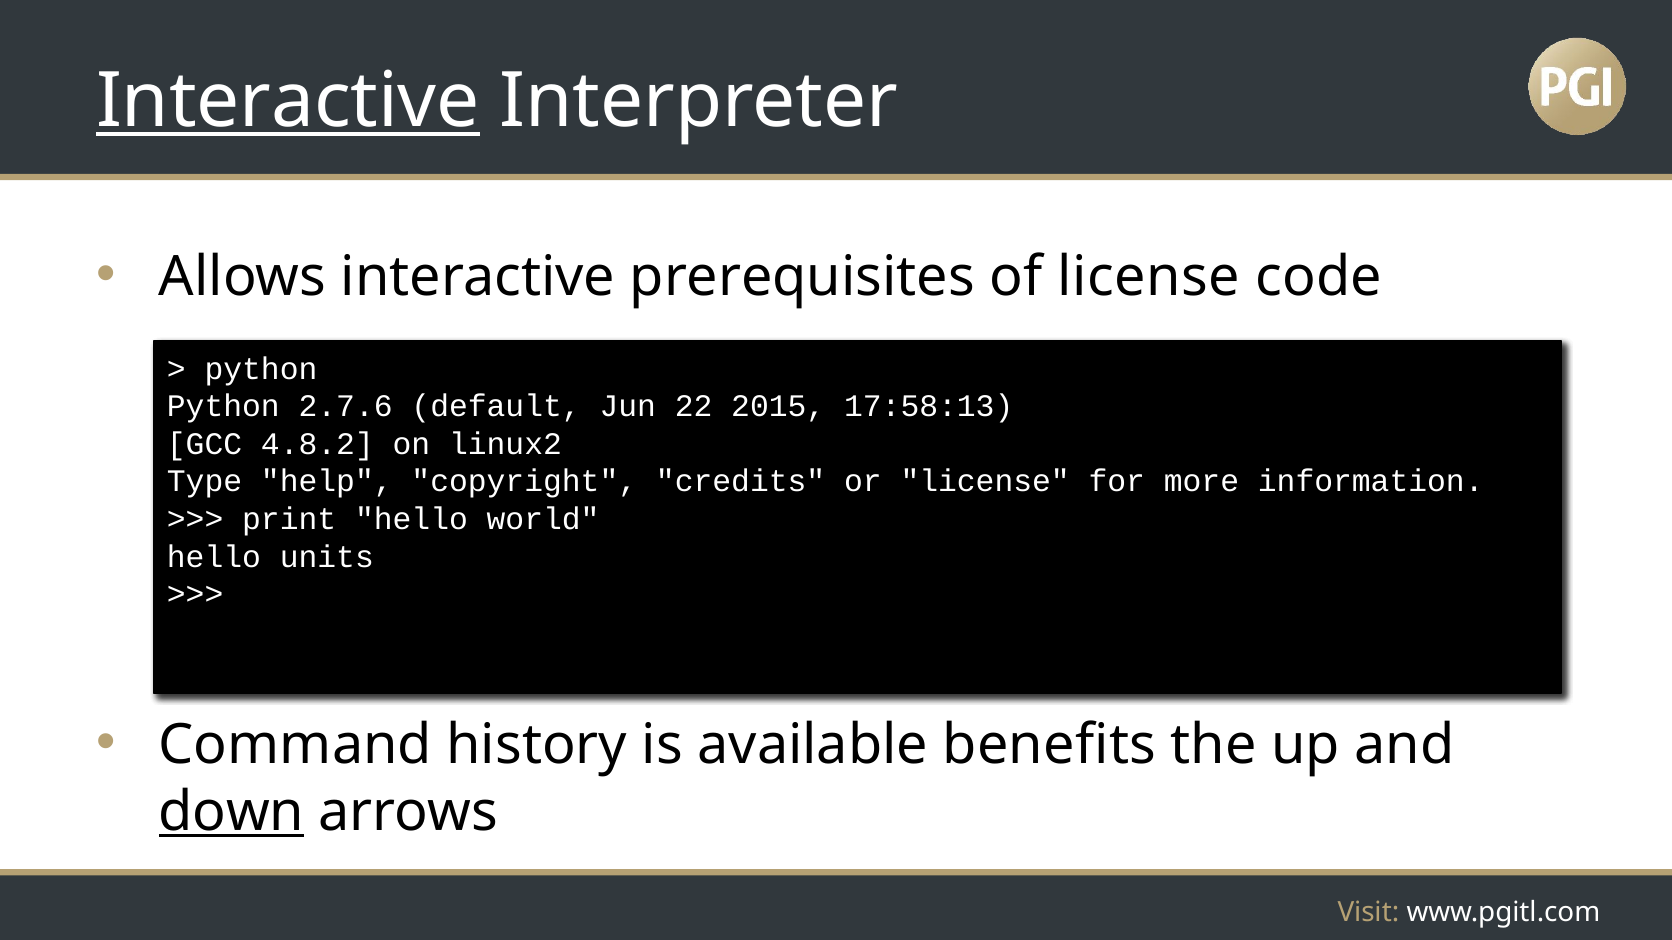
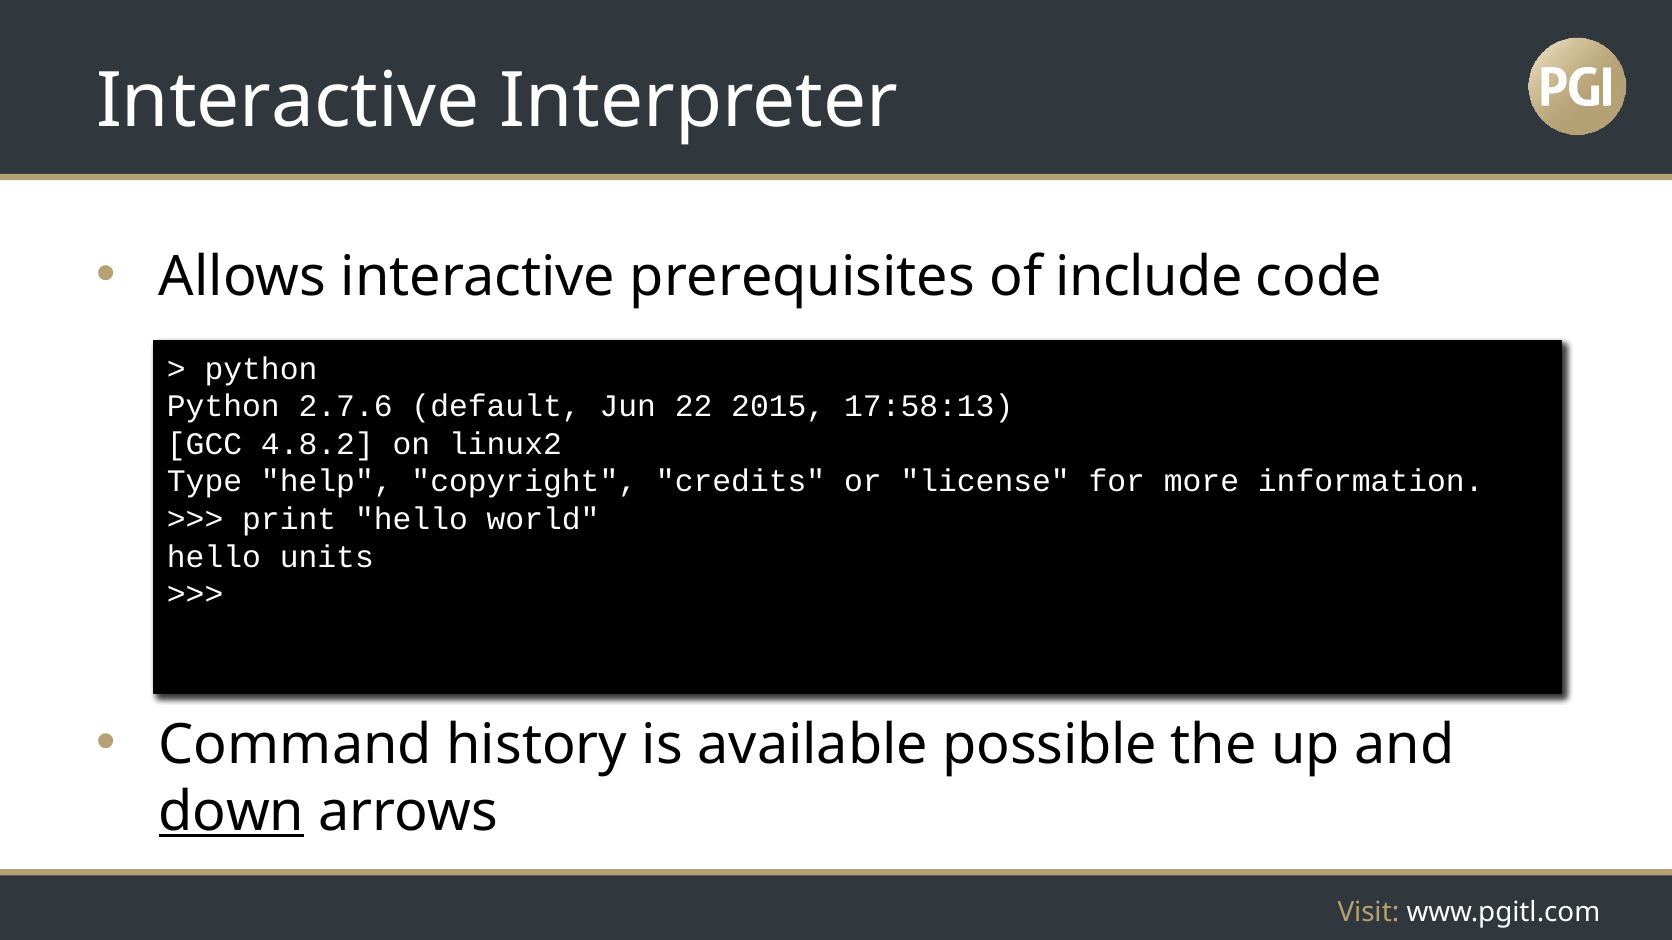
Interactive underline: present -> none (288, 101)
of license: license -> include (1149, 277)
benefits: benefits -> possible (1050, 745)
